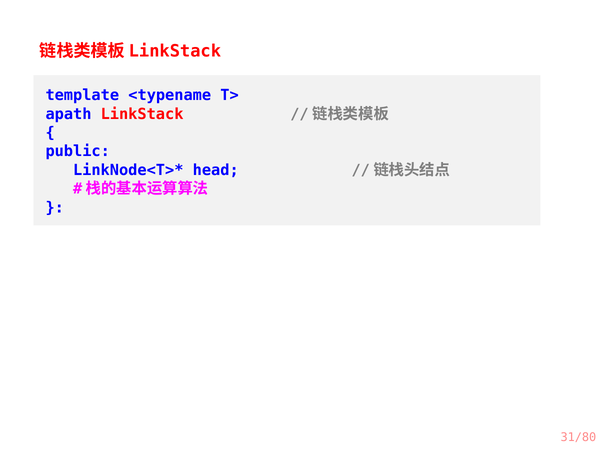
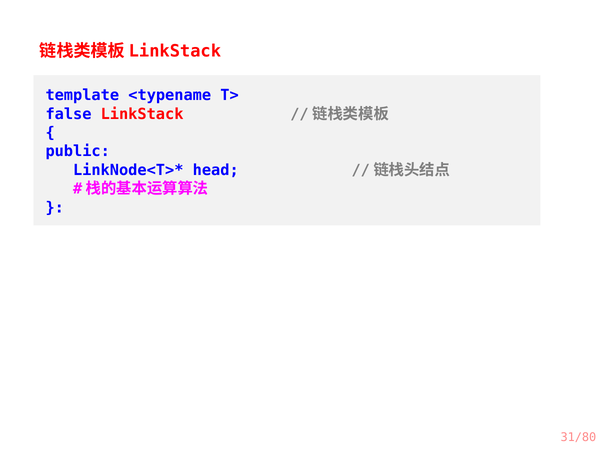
apath: apath -> false (69, 114)
